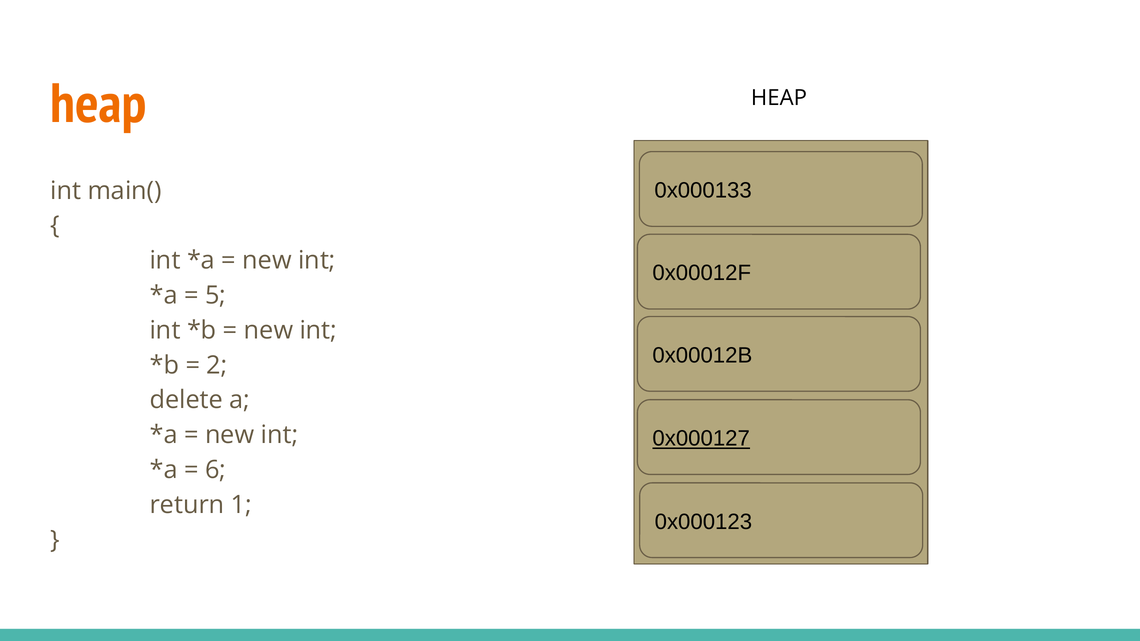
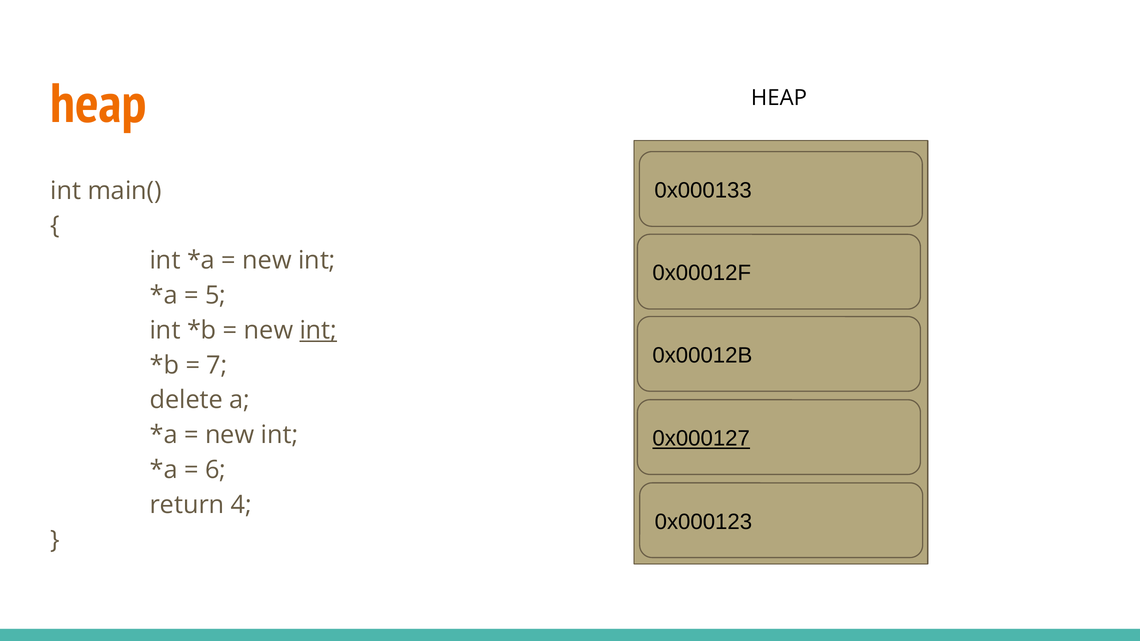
int underline: none -> present (318, 330)
2: 2 -> 7 (217, 365)
1: 1 -> 4 (241, 505)
